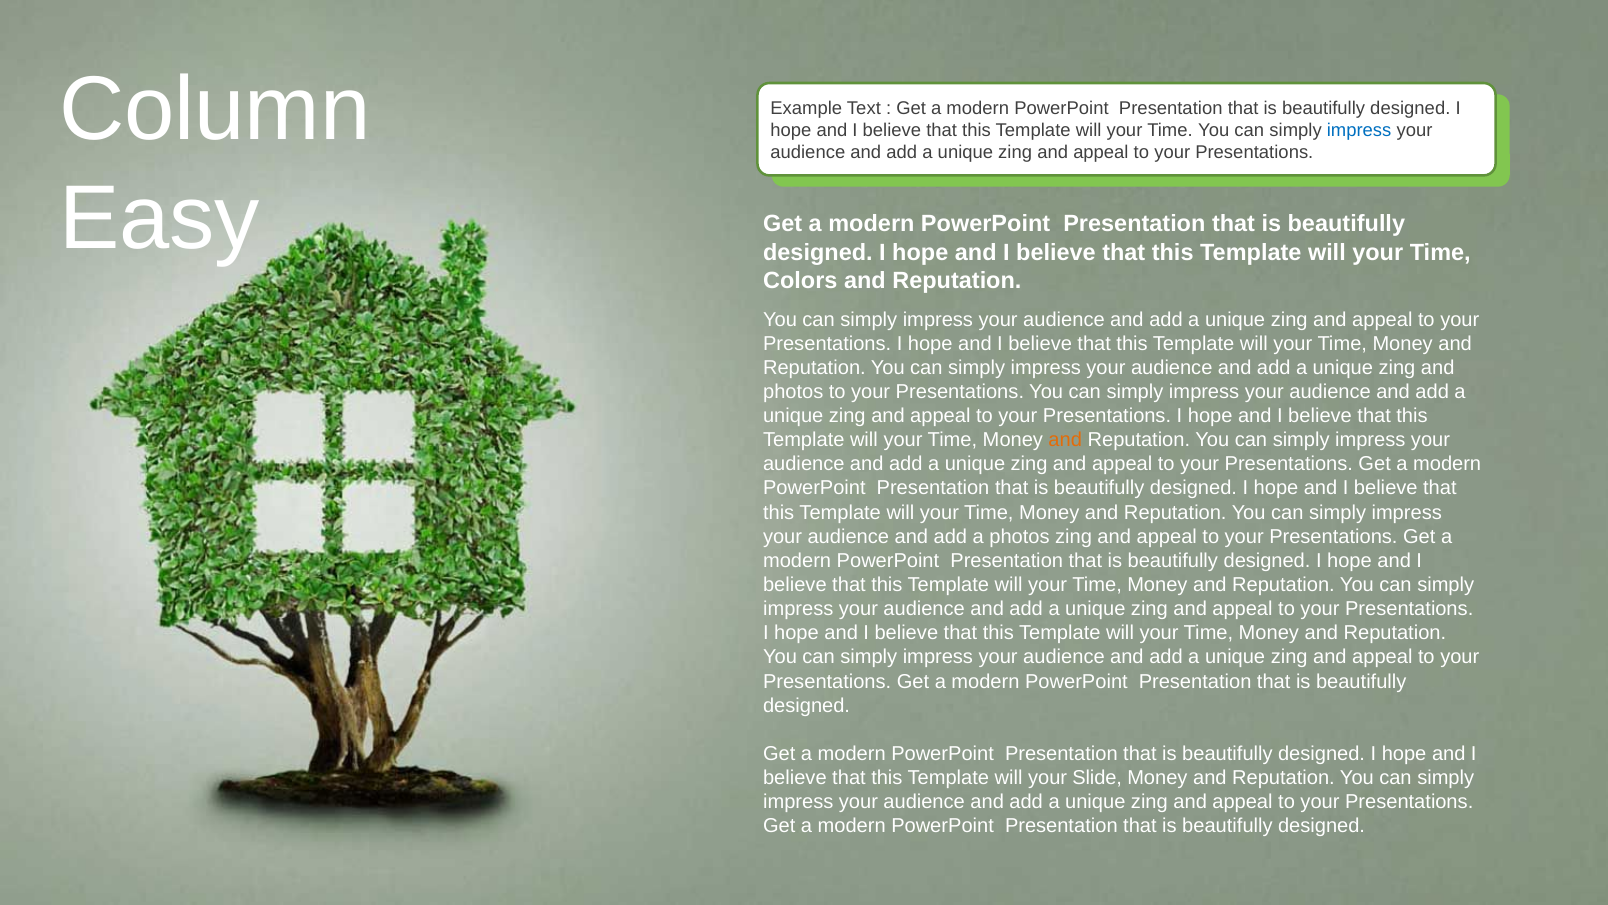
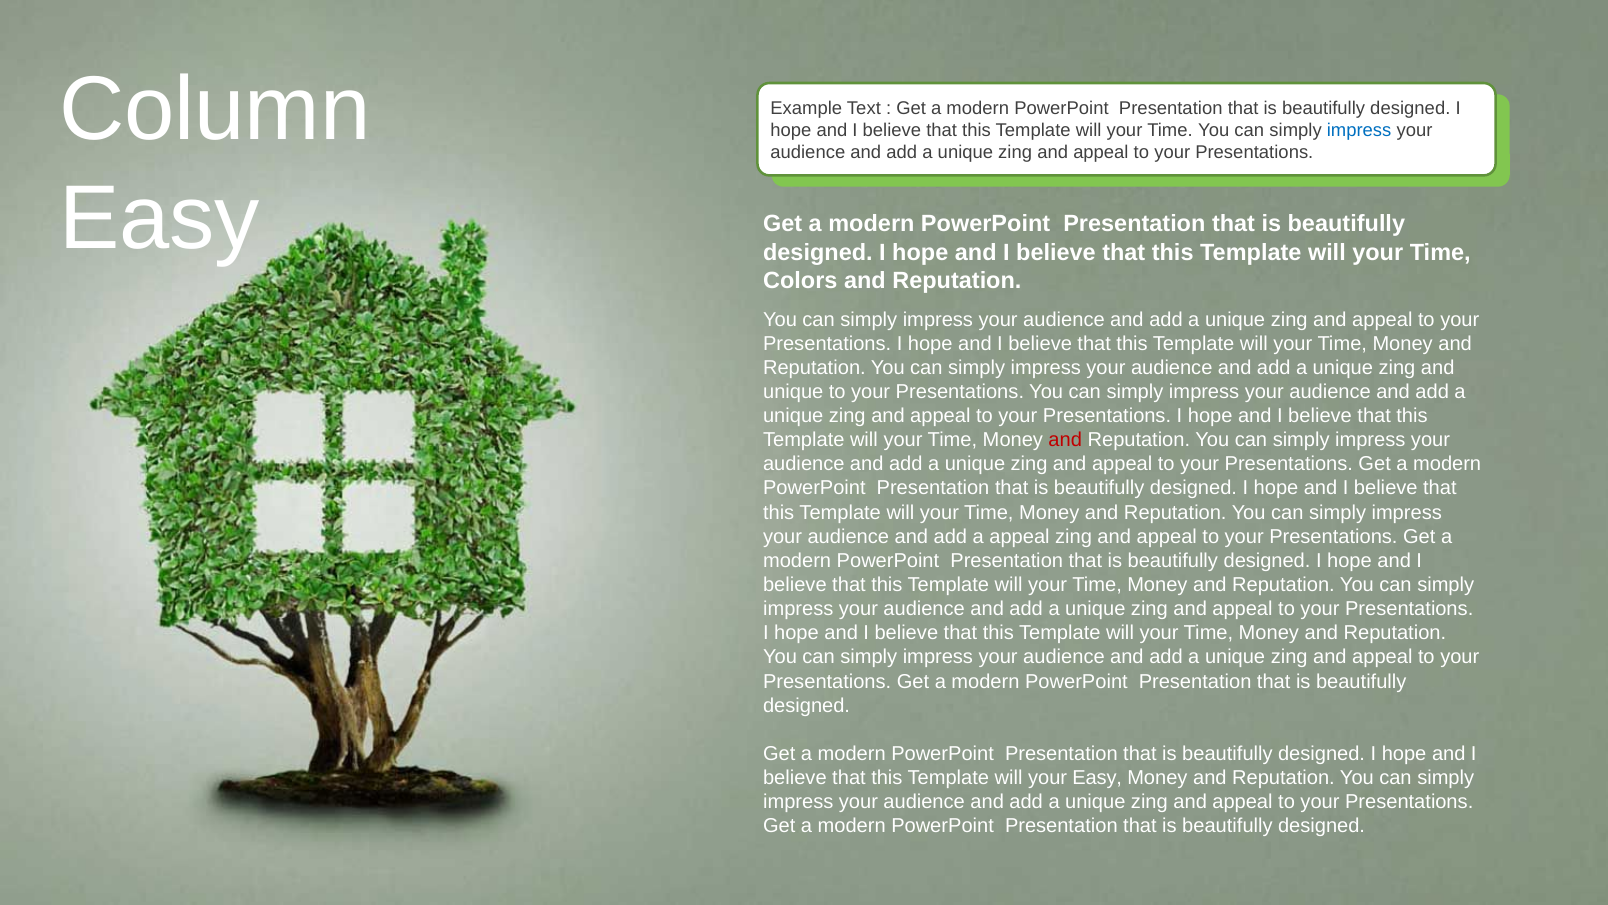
photos: photos -> unique (793, 392)
and colour: orange -> red (1065, 440)
a photos: photos -> appeal (1020, 536)
your Slide: Slide -> Easy (1097, 778)
